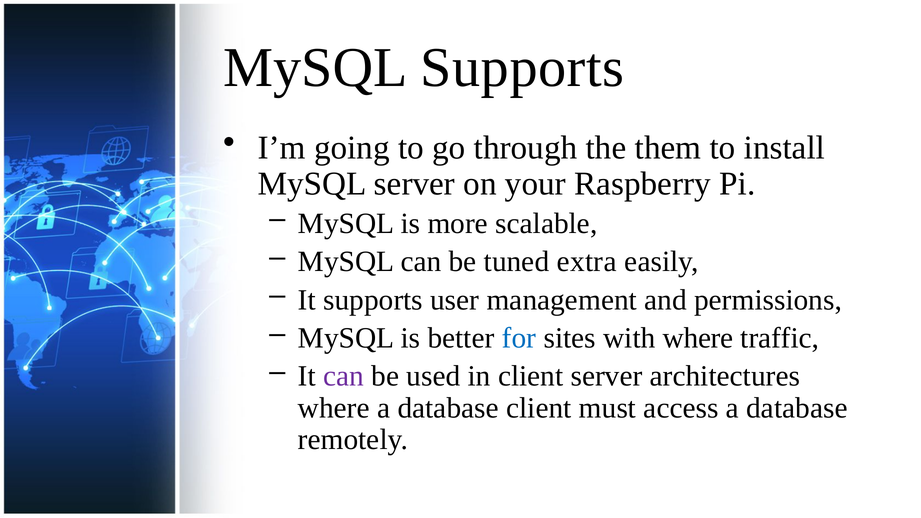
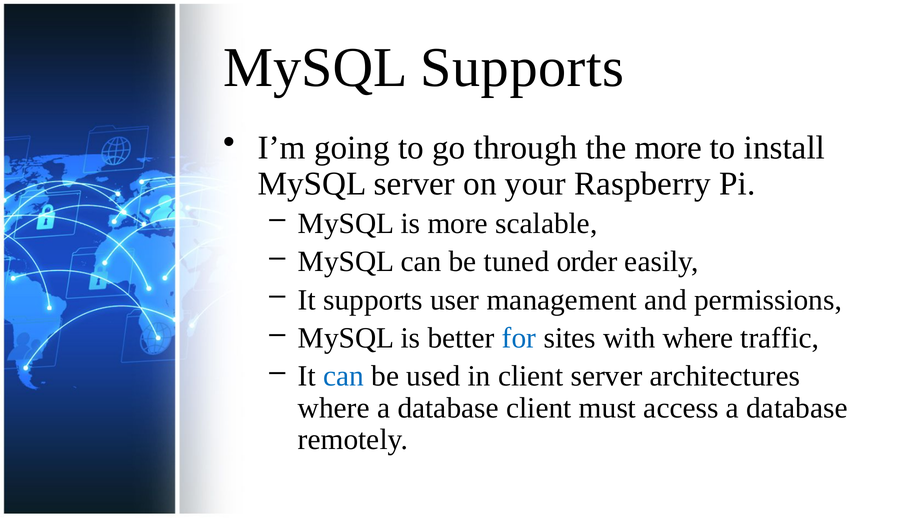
the them: them -> more (668, 148)
extra: extra -> order (587, 262)
can colour: purple -> blue (344, 376)
